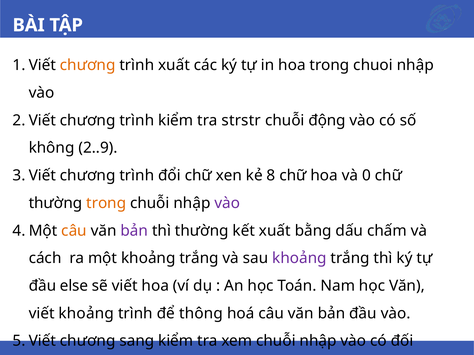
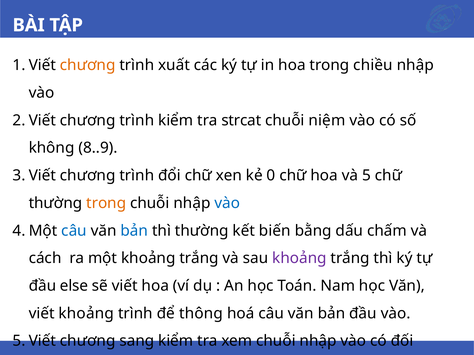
chuoi: chuoi -> chiều (373, 65)
strstr: strstr -> strcat (241, 121)
động: động -> niệm (327, 121)
2..9: 2..9 -> 8..9 (98, 148)
8: 8 -> 0 (271, 176)
0: 0 -> 5 (367, 176)
vào colour: purple -> blue (227, 203)
câu colour: orange -> blue (74, 231)
bản colour: purple -> blue (134, 231)
kết xuất: xuất -> biến (275, 231)
